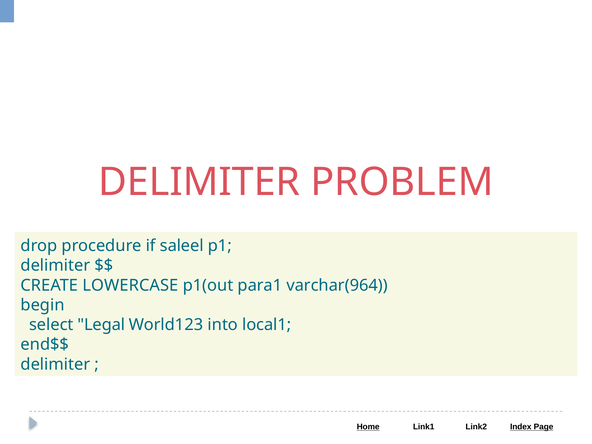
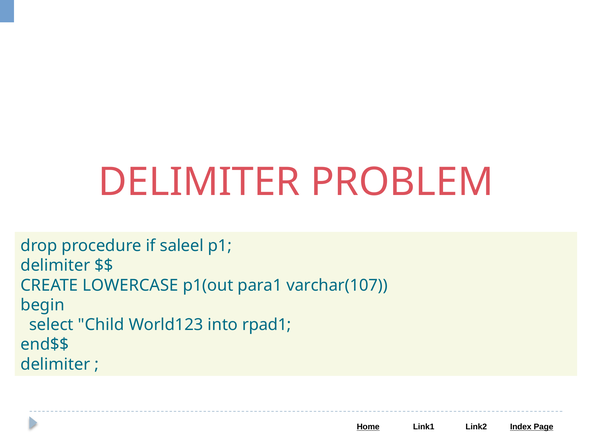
varchar(964: varchar(964 -> varchar(107 (337, 285)
Legal: Legal -> Child (101, 325)
local1: local1 -> rpad1 (267, 325)
